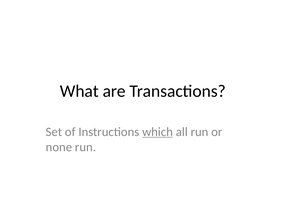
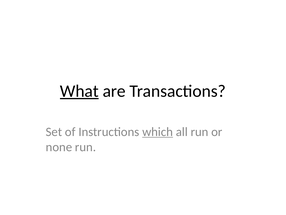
What underline: none -> present (79, 91)
